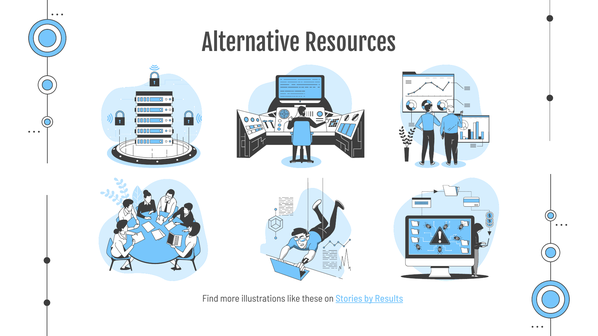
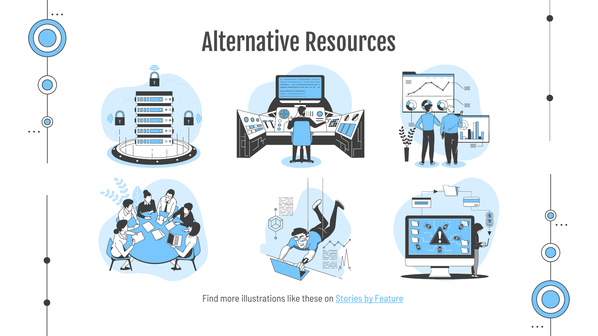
Results: Results -> Feature (389, 299)
